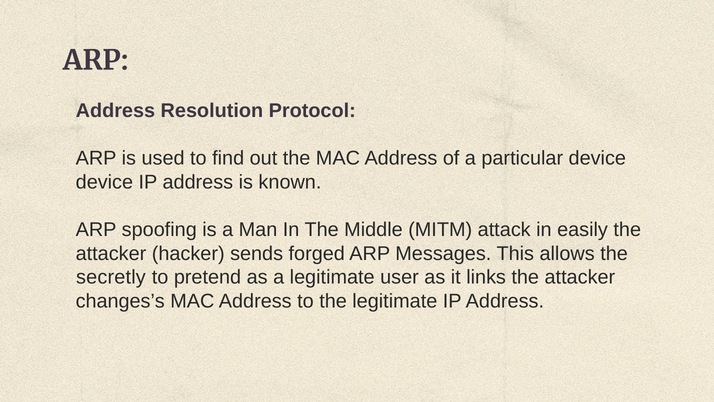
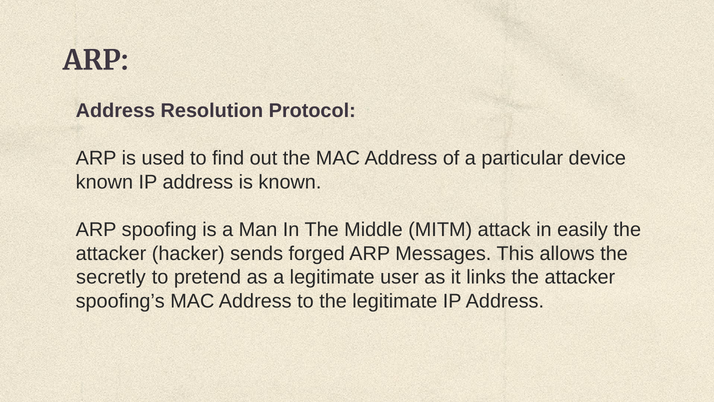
device: device -> known (104, 182)
changes’s: changes’s -> spoofing’s (120, 301)
